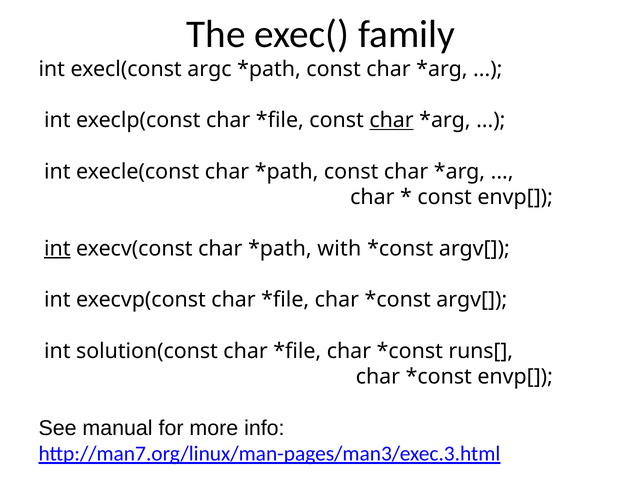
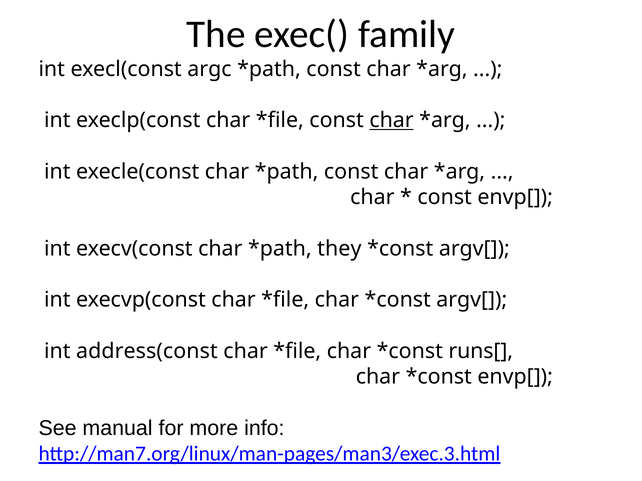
int underline: present -> none (57, 249)
with: with -> they (339, 249)
solution(const: solution(const -> address(const (147, 352)
